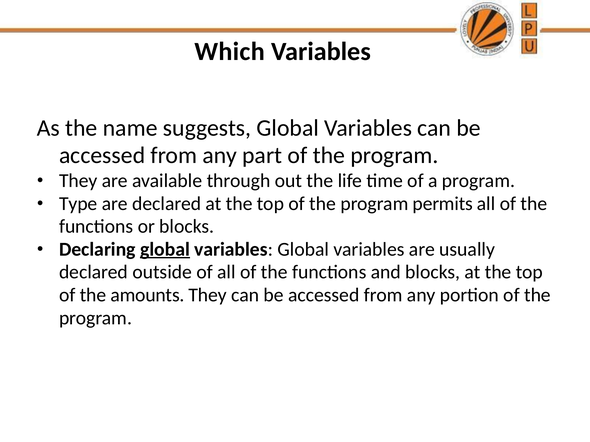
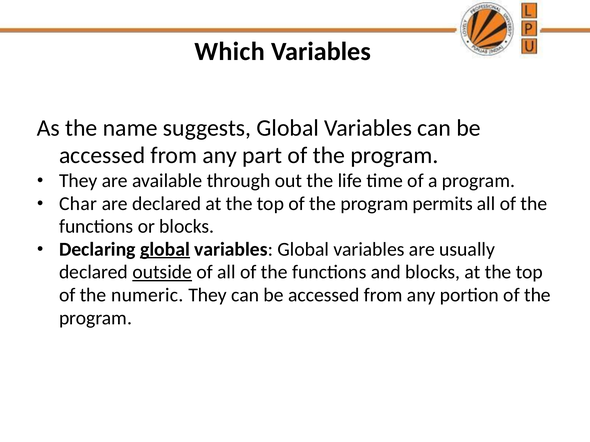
Type: Type -> Char (78, 204)
outside underline: none -> present (162, 272)
amounts: amounts -> numeric (147, 295)
